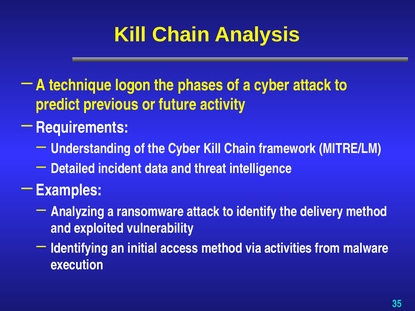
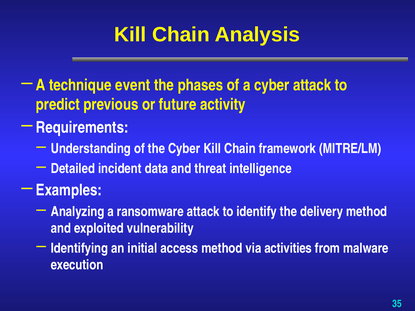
logon: logon -> event (133, 85)
